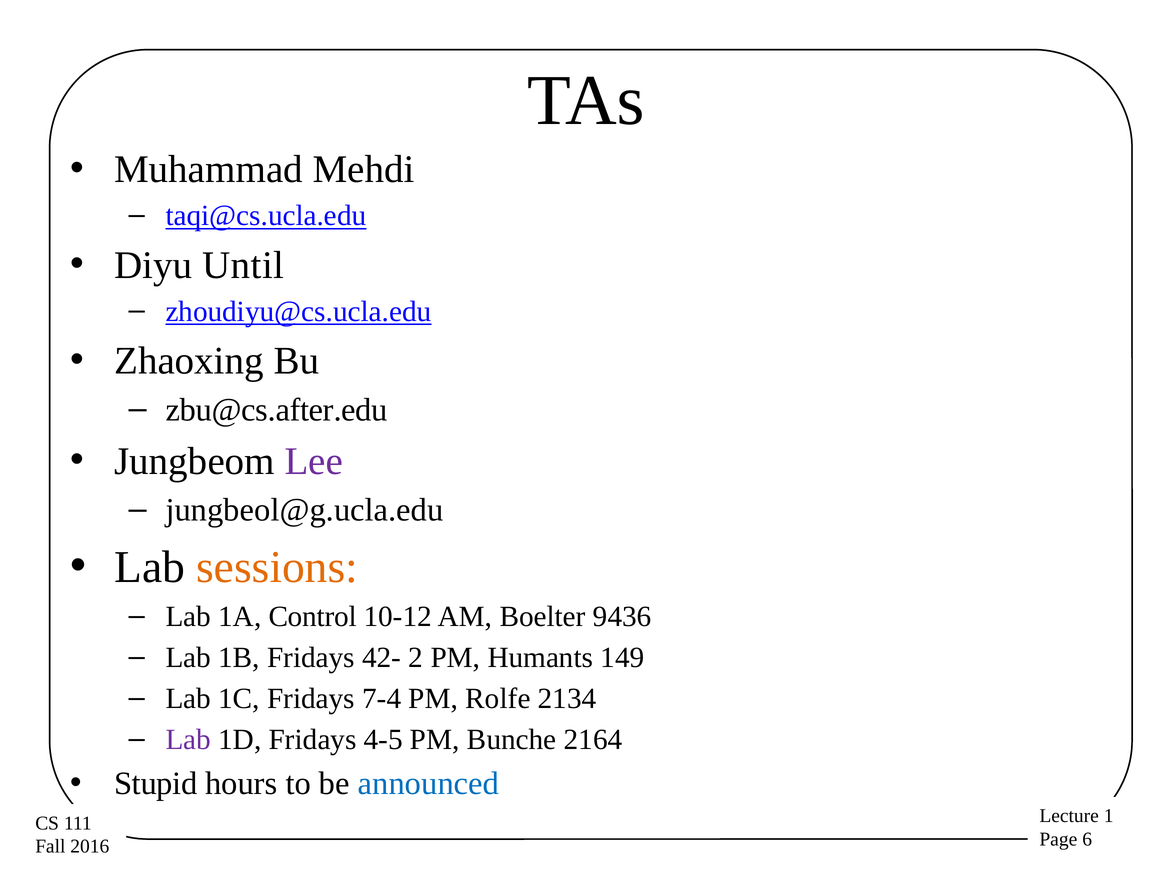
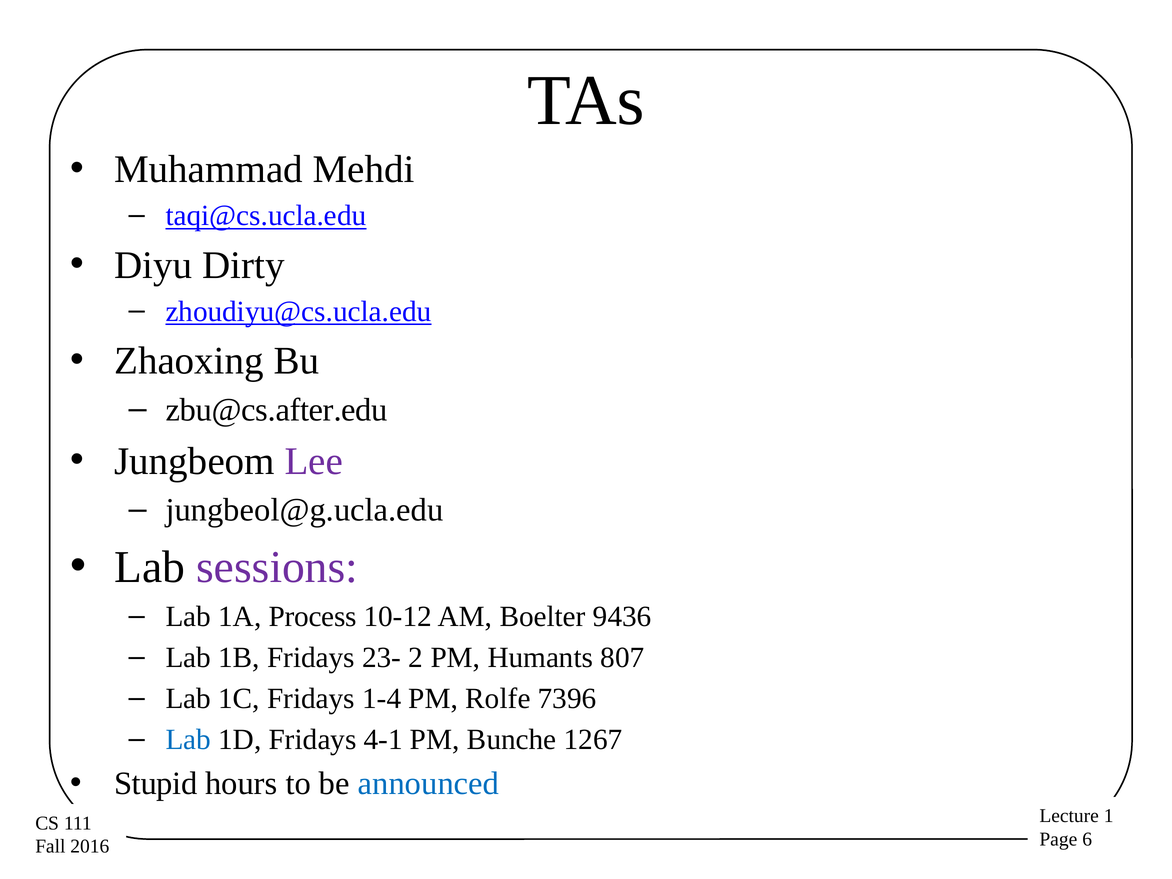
Until: Until -> Dirty (243, 265)
sessions colour: orange -> purple (277, 567)
Control: Control -> Process (313, 617)
42-: 42- -> 23- (382, 658)
149: 149 -> 807 (622, 658)
7-4: 7-4 -> 1-4 (382, 699)
2134: 2134 -> 7396 (567, 699)
Lab colour: purple -> blue (188, 740)
4-5: 4-5 -> 4-1 (383, 740)
2164: 2164 -> 1267 (593, 740)
